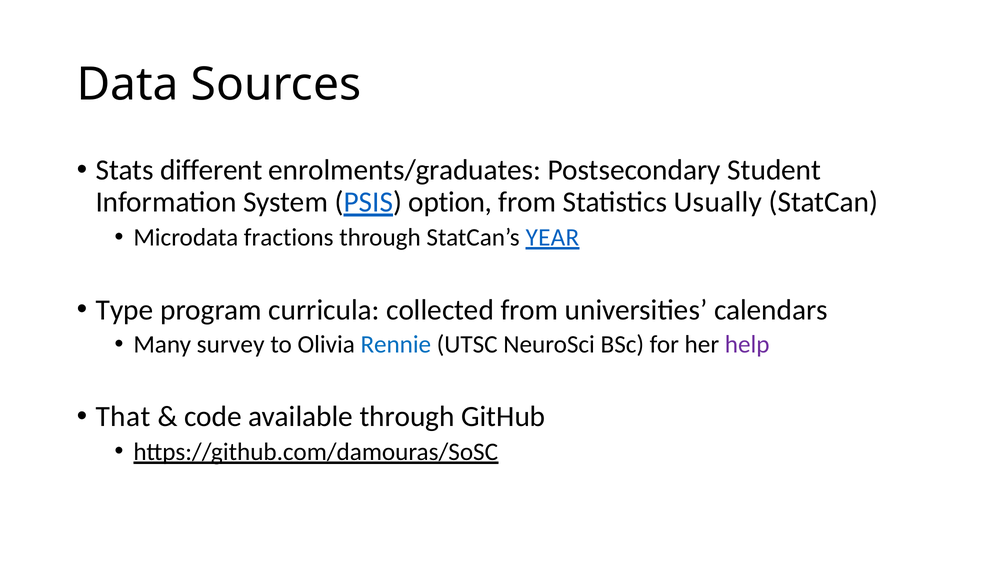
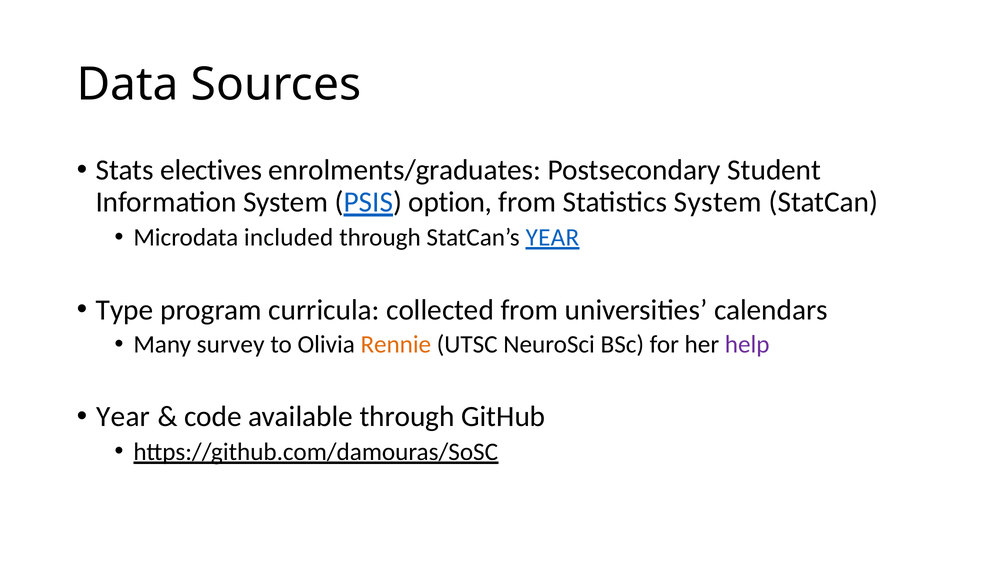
different: different -> electives (211, 170)
Statistics Usually: Usually -> System (718, 202)
fractions: fractions -> included (289, 238)
Rennie colour: blue -> orange (396, 345)
That: That -> Year (123, 417)
